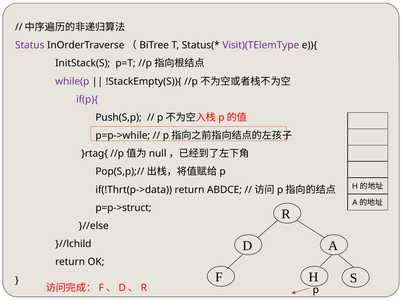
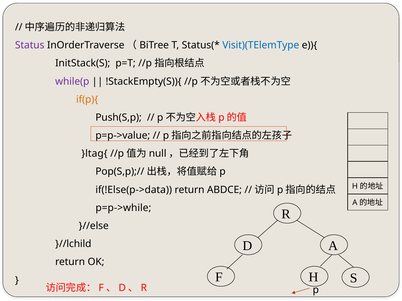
Visit)(TElemType colour: purple -> blue (261, 45)
if(p){ colour: purple -> orange (87, 100)
p=p->while: p=p->while -> p=p->value (123, 136)
}rtag{: }rtag{ -> }ltag{ (94, 154)
if(!Thrt(p->data: if(!Thrt(p->data -> if(!Else(p->data (134, 190)
p=p->struct: p=p->struct -> p=p->while (123, 208)
